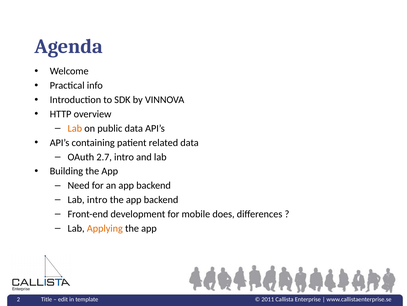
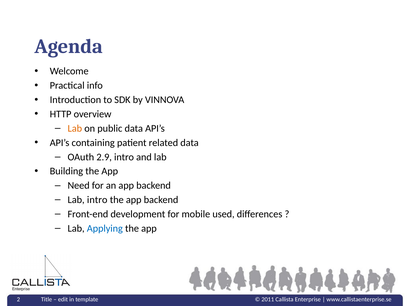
2.7: 2.7 -> 2.9 (104, 157)
does: does -> used (224, 214)
Applying colour: orange -> blue (105, 228)
